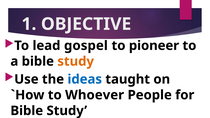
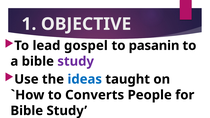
pioneer: pioneer -> pasanin (154, 46)
study colour: orange -> purple (76, 61)
Whoever: Whoever -> Converts (95, 95)
